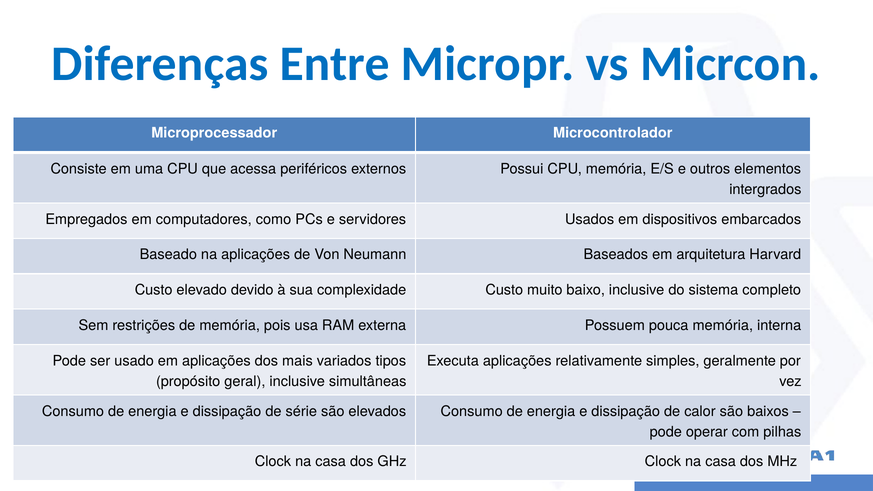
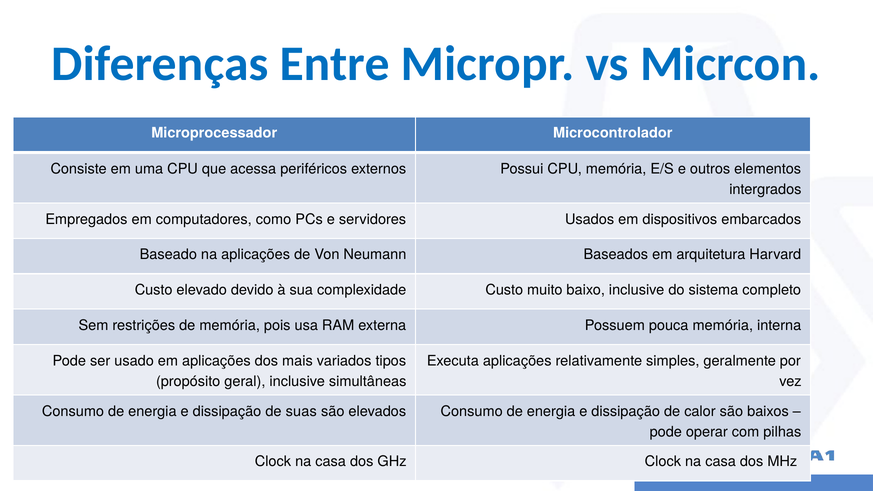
série: série -> suas (301, 411)
